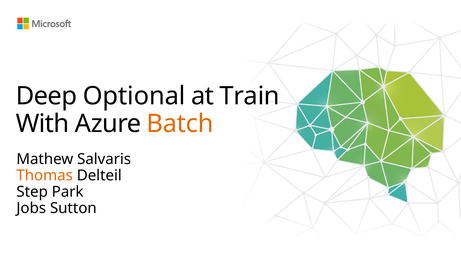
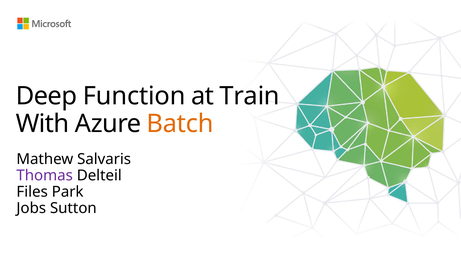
Optional: Optional -> Function (134, 96)
Thomas colour: orange -> purple (45, 175)
Step: Step -> Files (32, 191)
